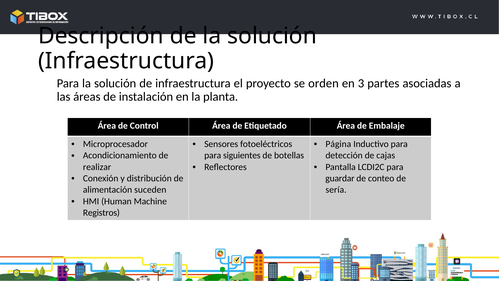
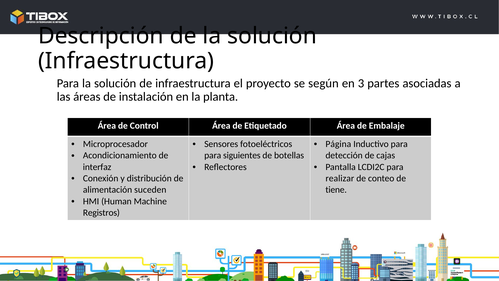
orden: orden -> según (323, 83)
realizar: realizar -> interfaz (97, 167)
guardar: guardar -> realizar (340, 178)
sería: sería -> tiene (336, 190)
